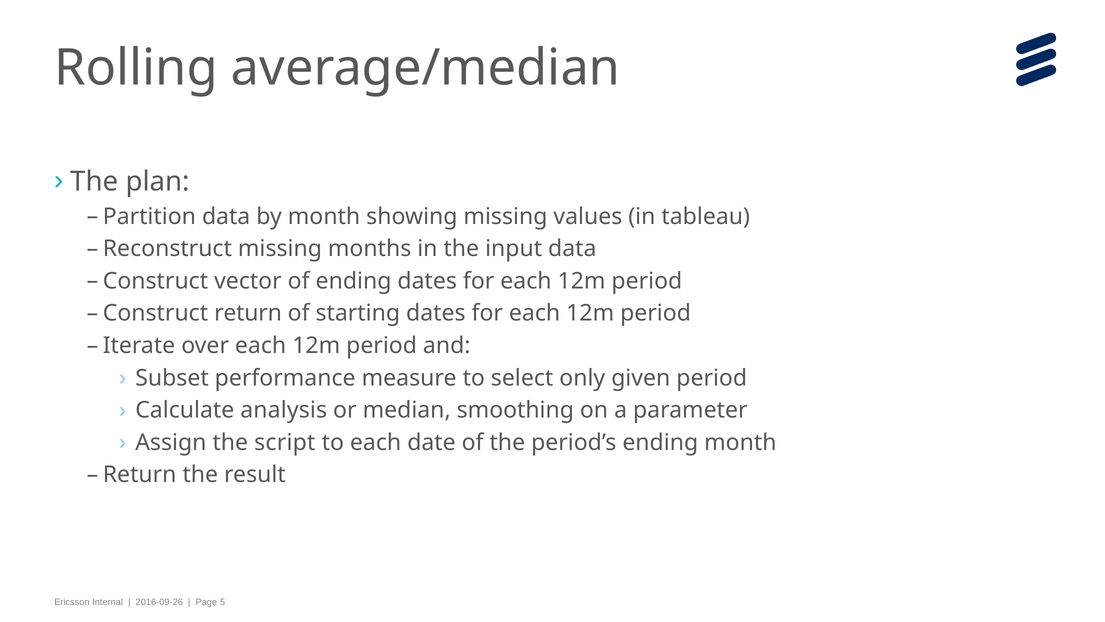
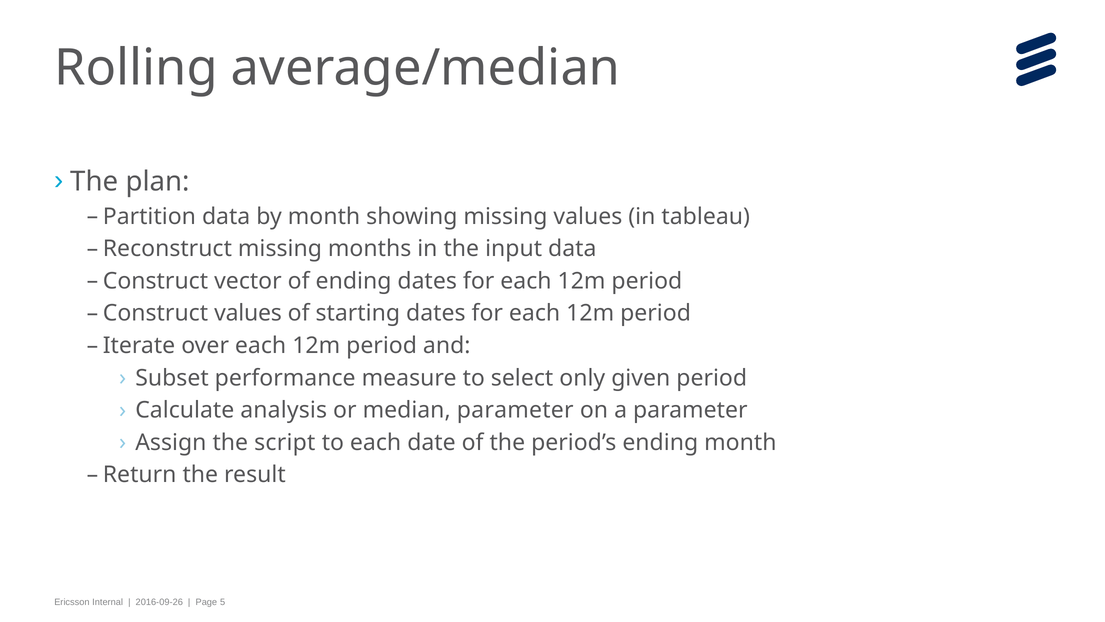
Construct return: return -> values (248, 313)
median smoothing: smoothing -> parameter (515, 410)
